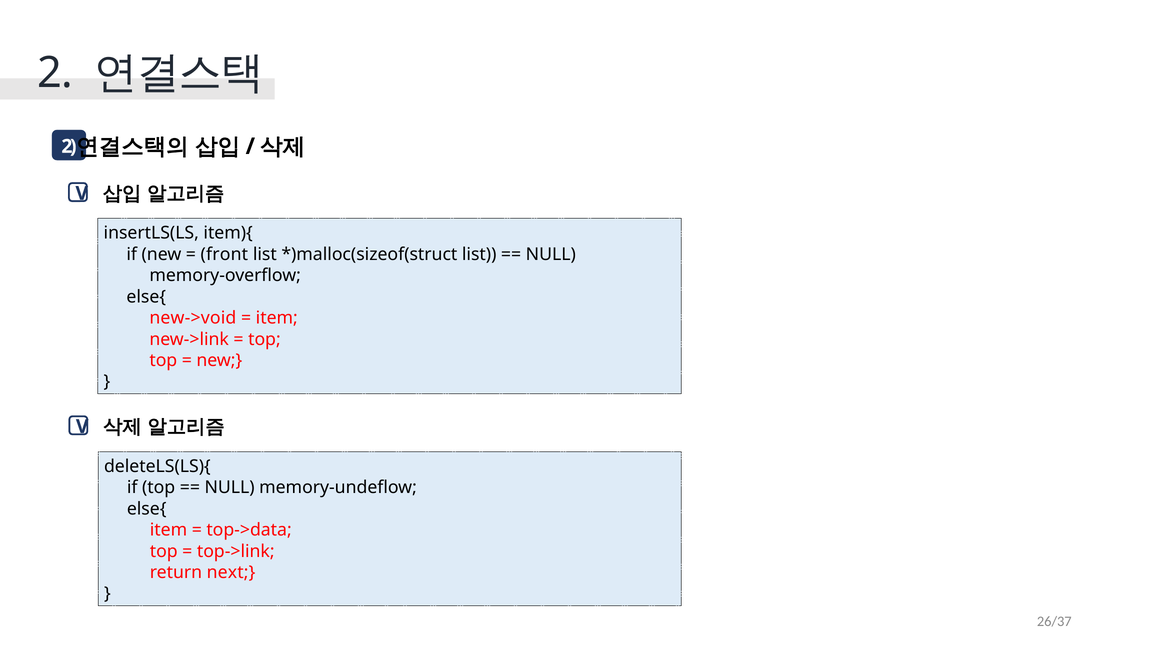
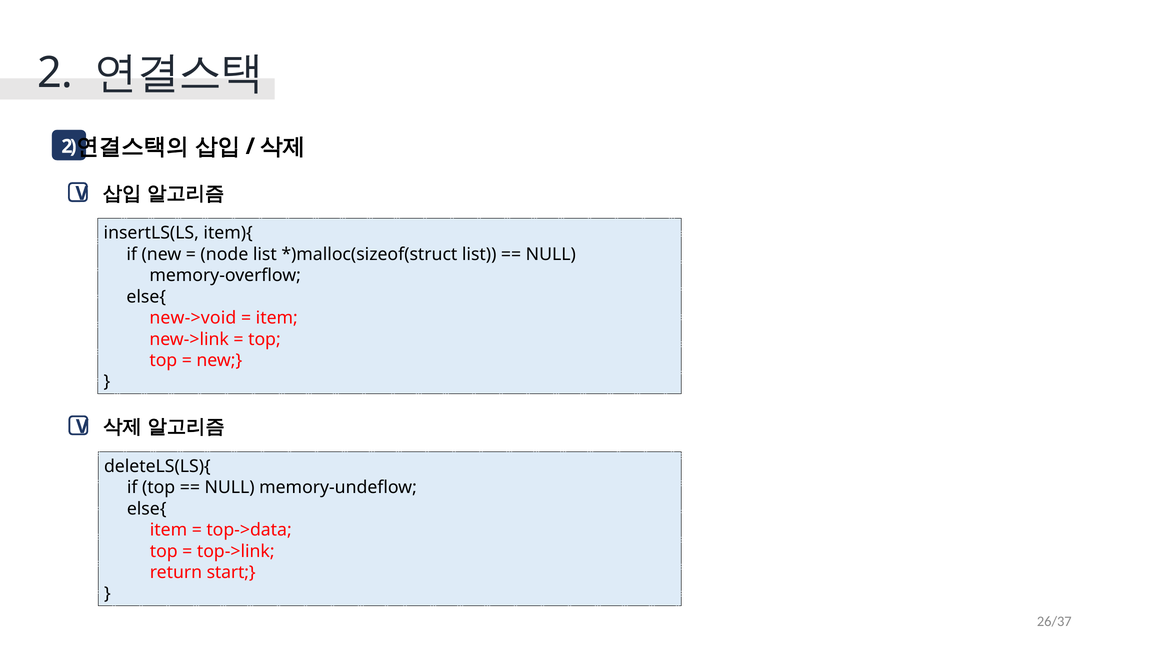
front: front -> node (224, 254)
next: next -> start (231, 572)
